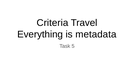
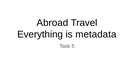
Criteria: Criteria -> Abroad (52, 23)
